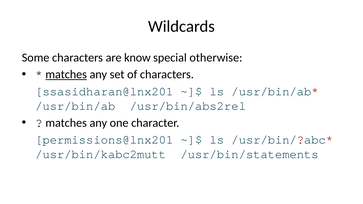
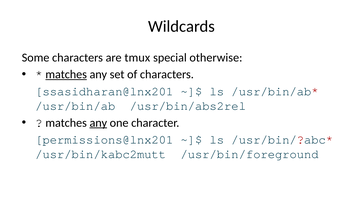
know: know -> tmux (137, 58)
any underline: none -> present (98, 123)
/usr/bin/statements: /usr/bin/statements -> /usr/bin/foreground (250, 154)
